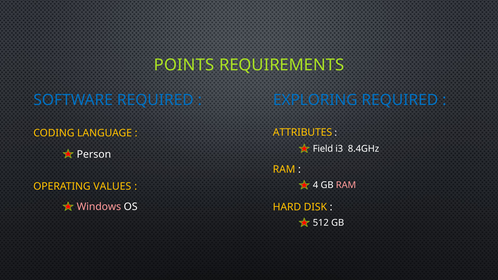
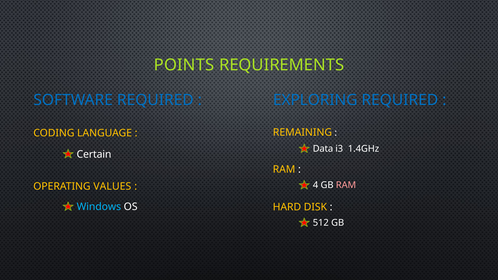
ATTRIBUTES: ATTRIBUTES -> REMAINING (302, 133)
Field: Field -> Data (323, 149)
8.4GHz: 8.4GHz -> 1.4GHz (364, 149)
Person: Person -> Certain (94, 154)
Windows colour: pink -> light blue (99, 207)
